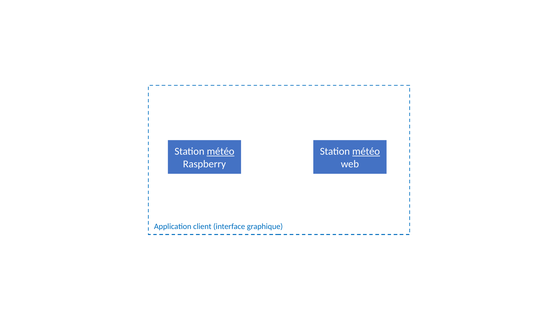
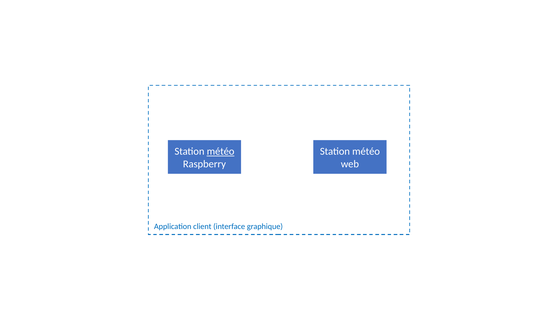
météo underline: present -> none (366, 151)
